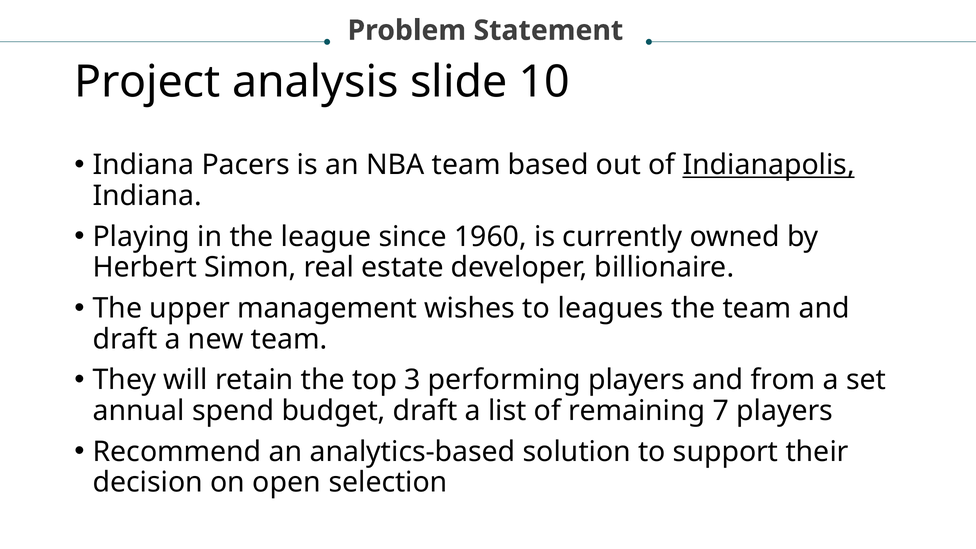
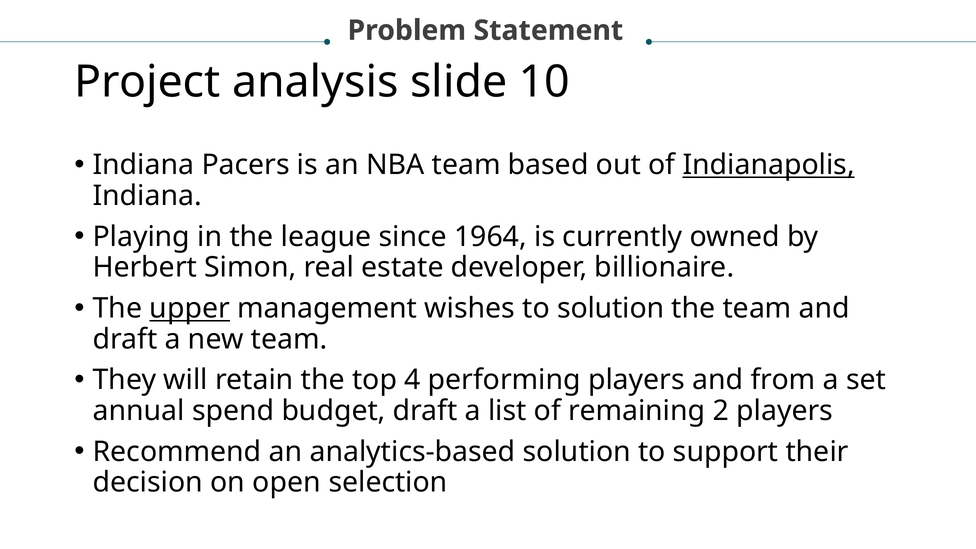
1960: 1960 -> 1964 (491, 237)
upper underline: none -> present (190, 308)
to leagues: leagues -> solution (611, 308)
3: 3 -> 4 (412, 380)
7: 7 -> 2 (721, 411)
